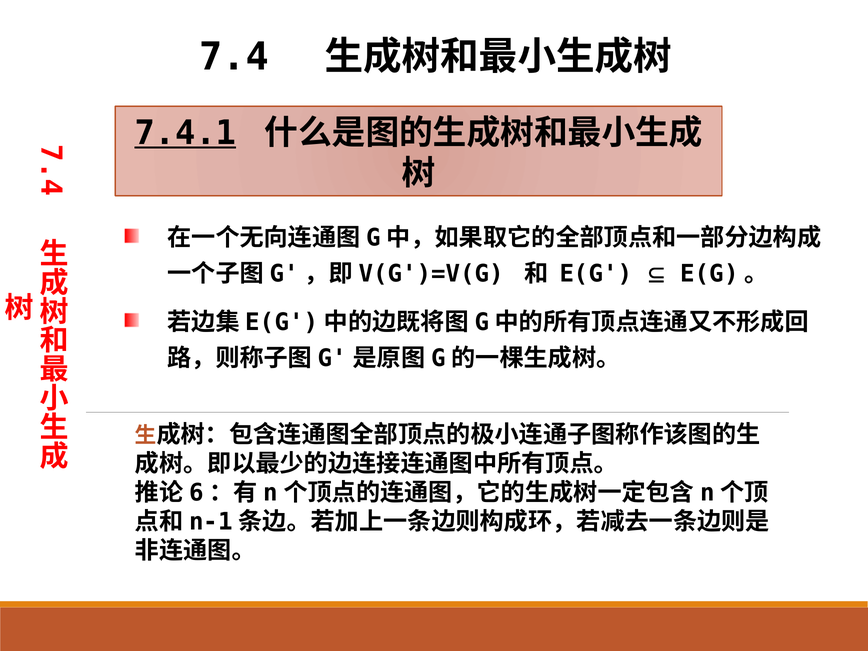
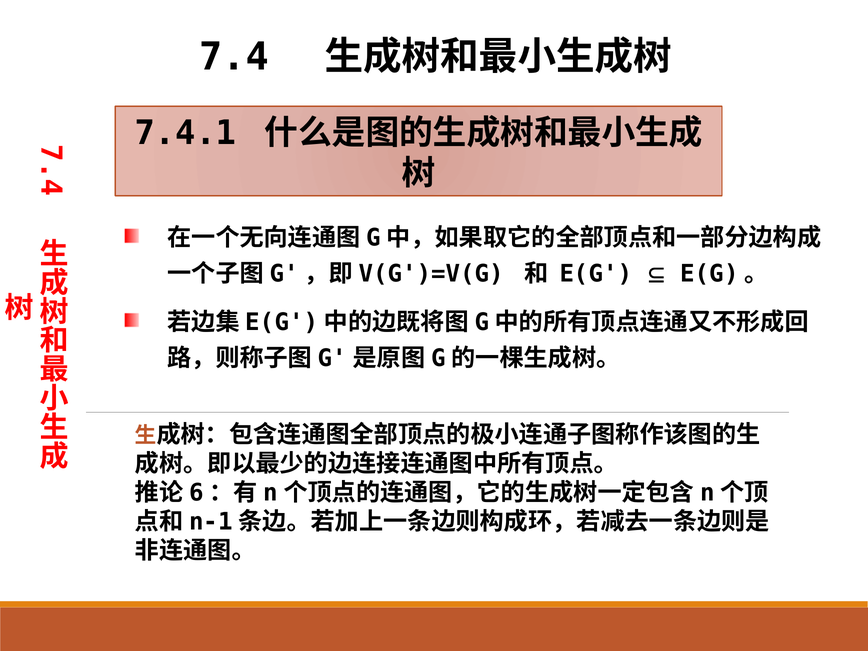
7.4.1 underline: present -> none (185, 133)
